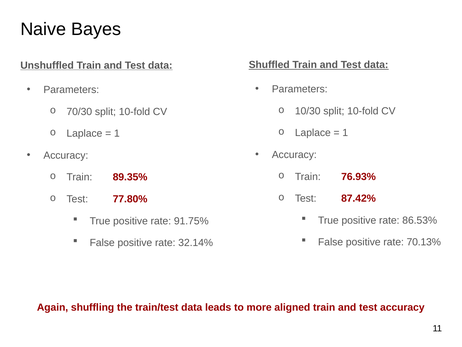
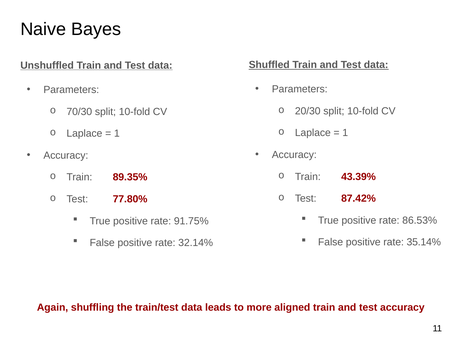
10/30: 10/30 -> 20/30 (308, 111)
76.93%: 76.93% -> 43.39% (359, 176)
70.13%: 70.13% -> 35.14% (424, 242)
